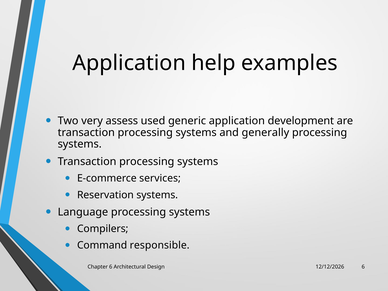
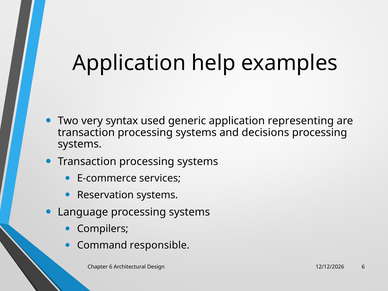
assess: assess -> syntax (122, 121)
development: development -> representing (301, 121)
generally: generally -> decisions (265, 132)
